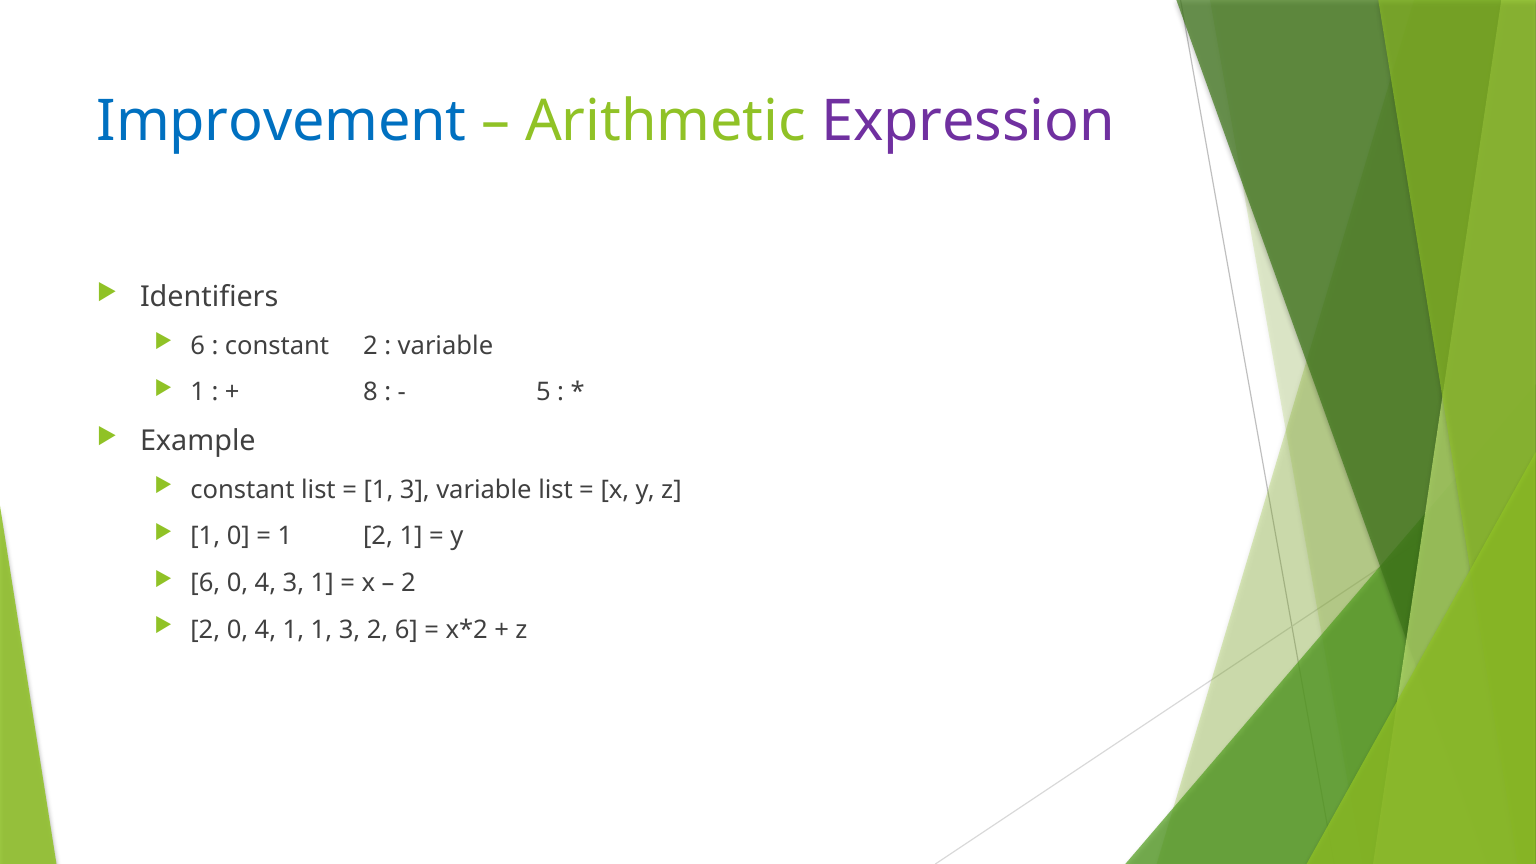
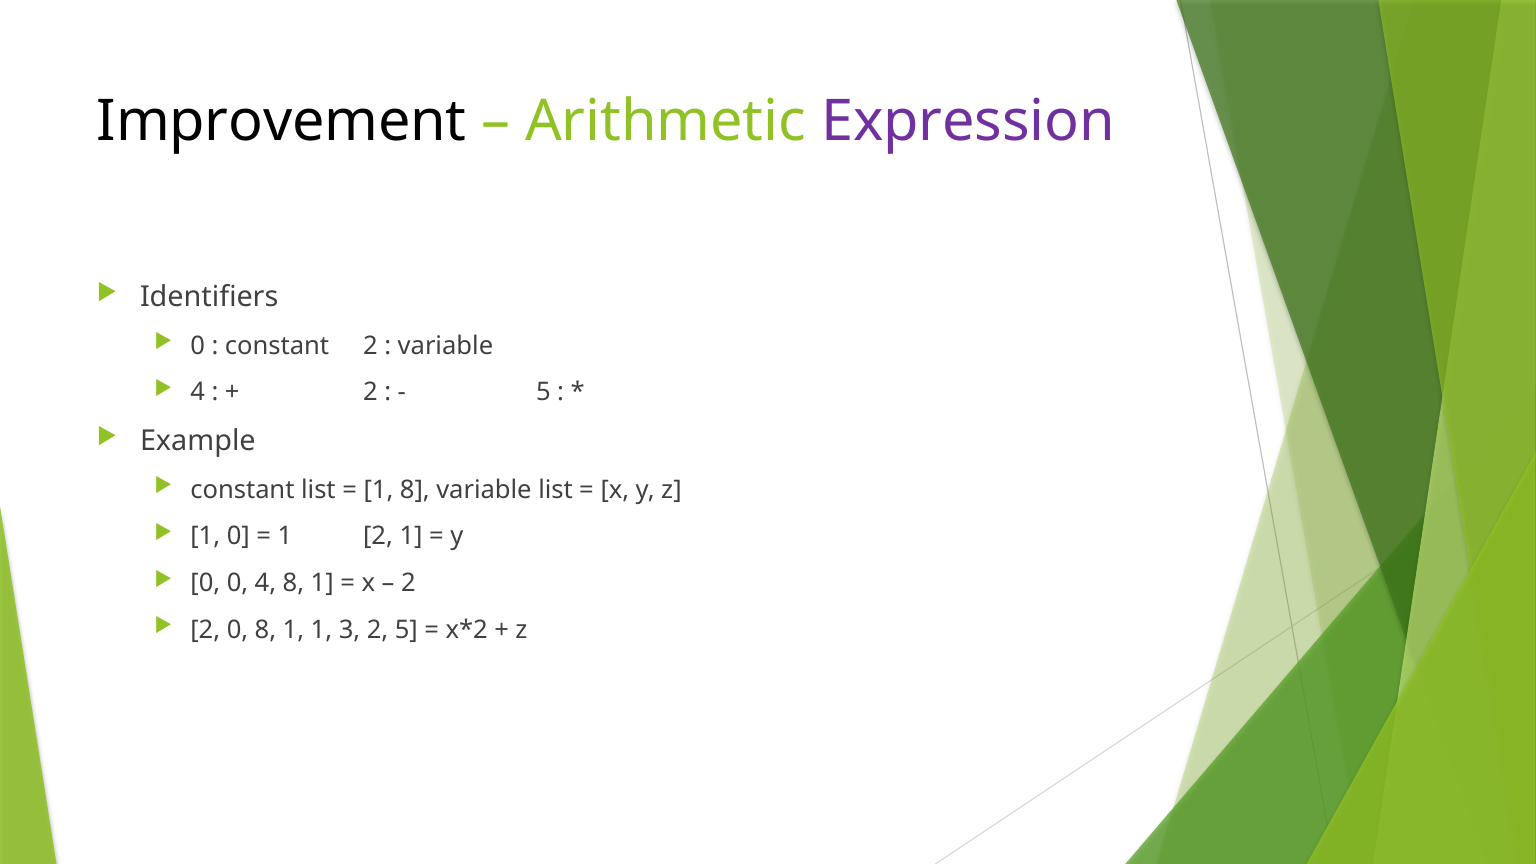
Improvement colour: blue -> black (282, 121)
6: 6 -> 0 (198, 346)
1: 1 -> 4 (198, 392)
8: 8 -> 2 (371, 392)
3: 3 -> 8 (415, 490)
6: 6 -> 0 (205, 583)
4 3: 3 -> 8 (293, 583)
2 0 4: 4 -> 8 (265, 630)
2 6: 6 -> 5 (406, 630)
